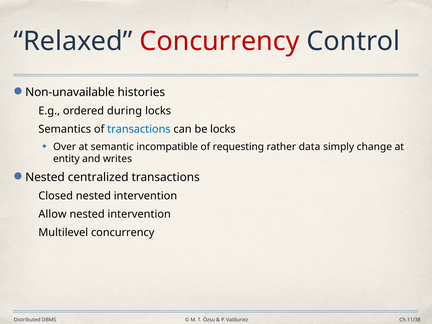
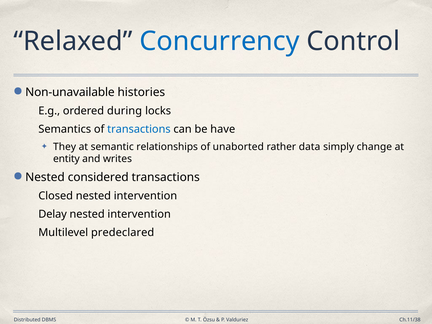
Concurrency colour: red -> blue (220, 41)
be locks: locks -> have (223, 129)
Over: Over -> They (65, 147)
incompatible: incompatible -> relationships (167, 147)
requesting: requesting -> unaborted (238, 147)
centralized: centralized -> considered (98, 177)
Allow: Allow -> Delay (53, 214)
Multilevel concurrency: concurrency -> predeclared (123, 232)
